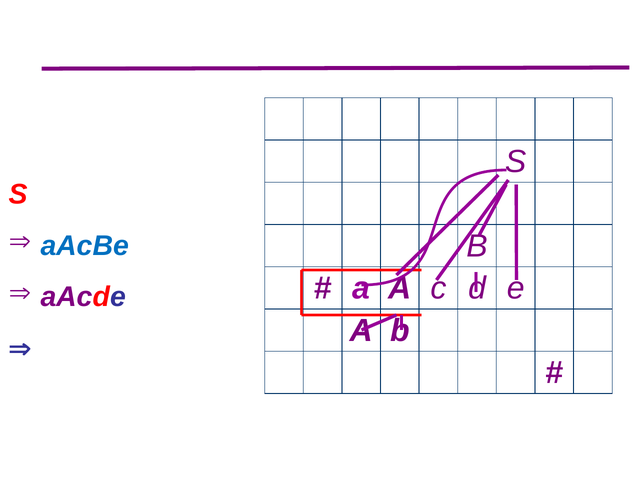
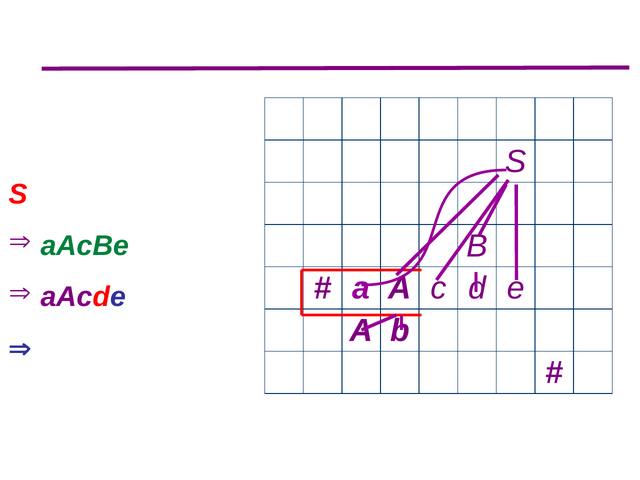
aAcBe colour: blue -> green (85, 246)
